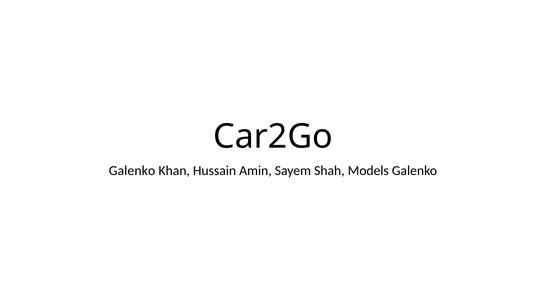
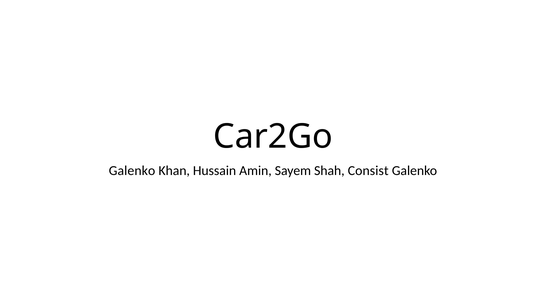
Models: Models -> Consist (368, 171)
